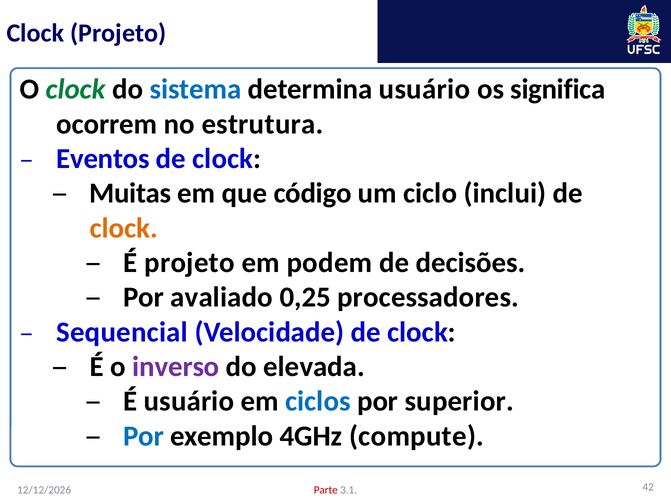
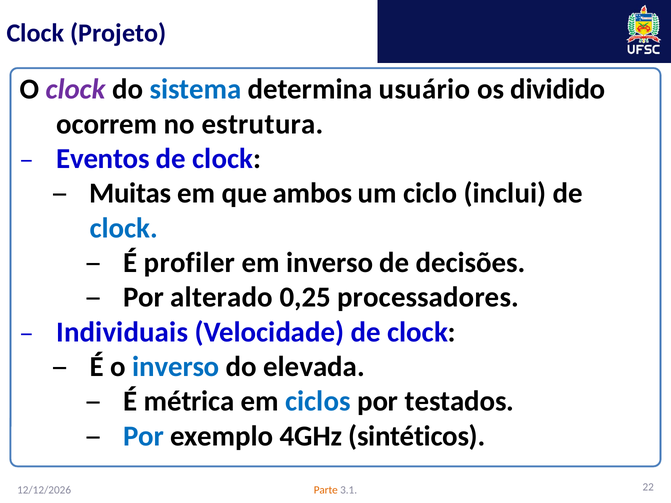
clock colour: green -> purple (76, 89)
significa: significa -> dividido (558, 89)
código: código -> ambos (313, 193)
clock colour: orange -> blue (124, 228)
É projeto: projeto -> profiler (190, 263)
em podem: podem -> inverso (330, 263)
avaliado: avaliado -> alterado (222, 297)
Sequencial: Sequencial -> Individuais (122, 332)
inverso colour: purple -> blue (176, 367)
É usuário: usuário -> métrica (189, 402)
superior: superior -> testados (459, 402)
compute: compute -> sintéticos (417, 436)
Parte colour: red -> orange (326, 491)
42: 42 -> 22 (648, 487)
